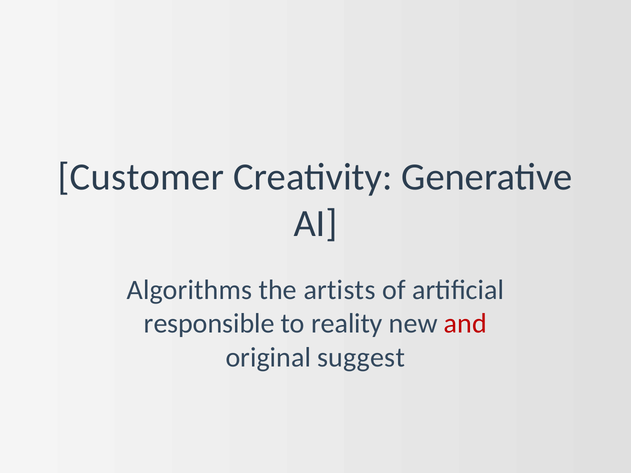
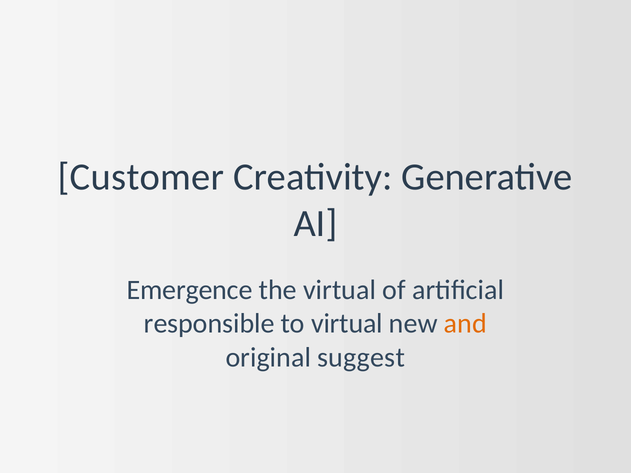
Algorithms: Algorithms -> Emergence (190, 290)
the artists: artists -> virtual (340, 290)
to reality: reality -> virtual (347, 324)
and colour: red -> orange (465, 324)
